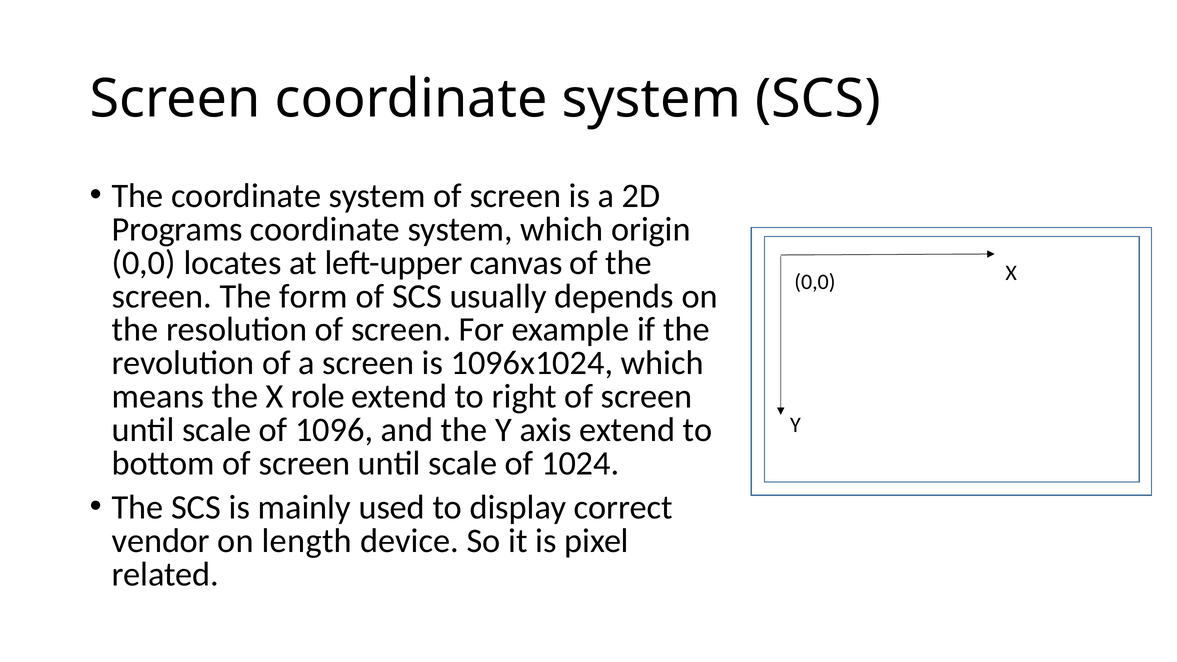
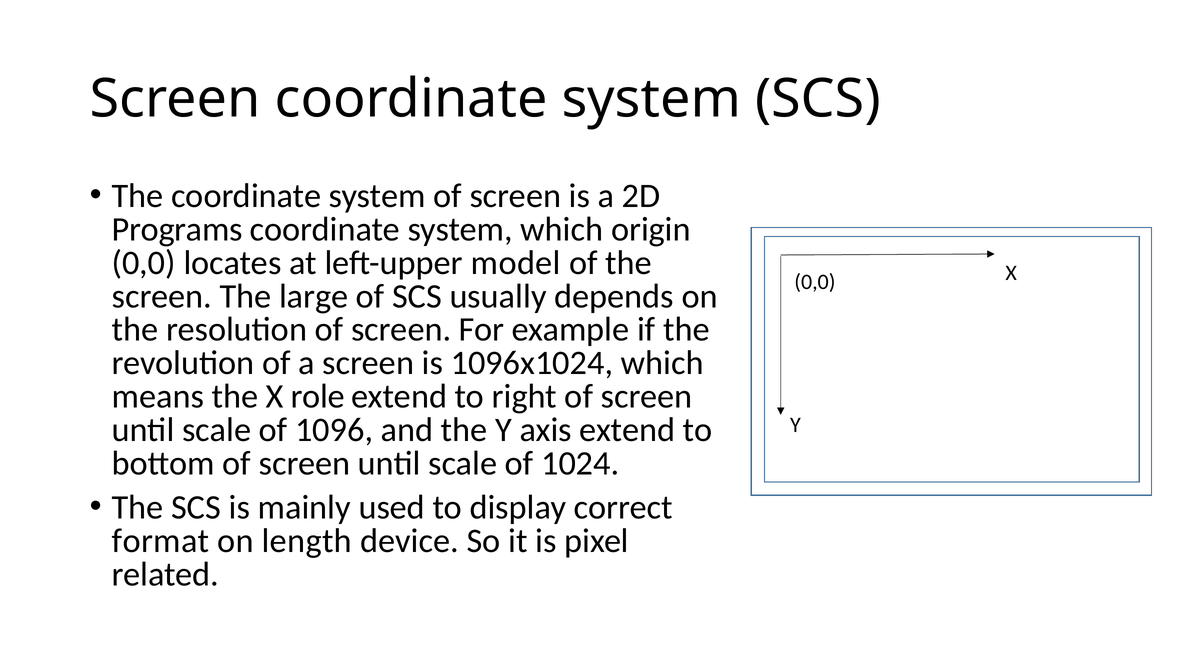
canvas: canvas -> model (516, 263)
form: form -> large (314, 296)
vendor: vendor -> format (161, 541)
